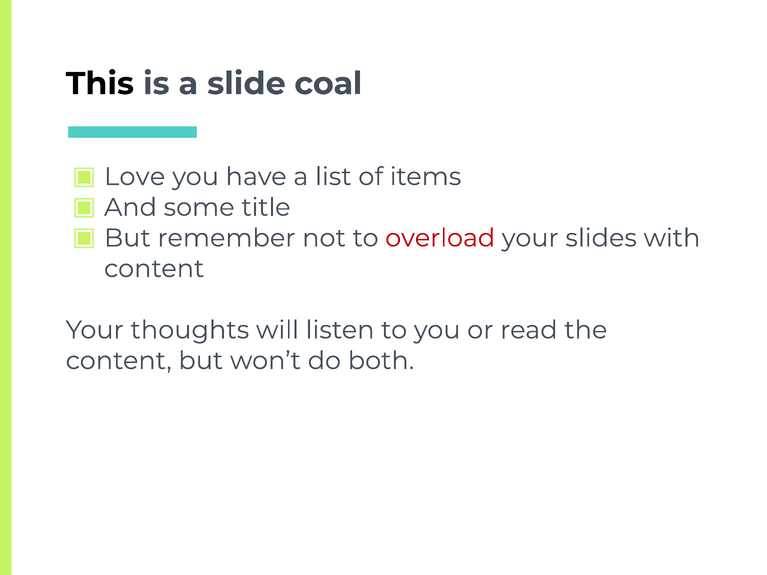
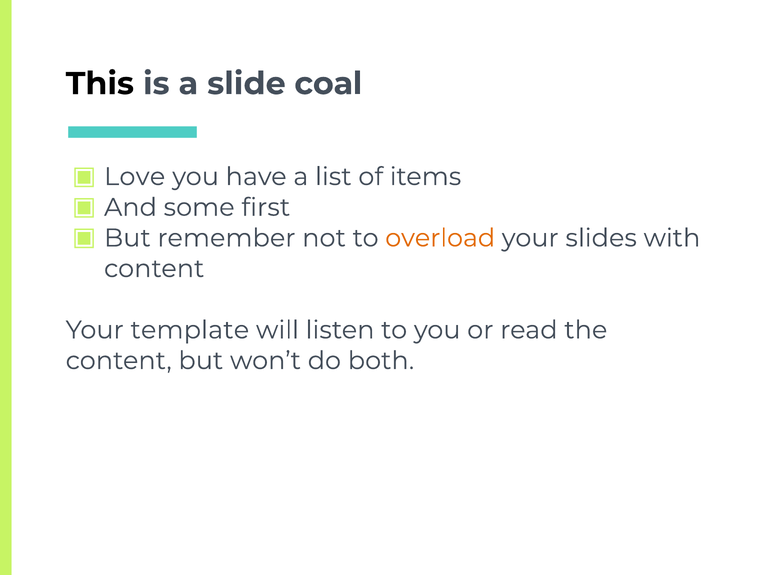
title: title -> first (266, 207)
overload colour: red -> orange (440, 238)
thoughts: thoughts -> template (190, 330)
